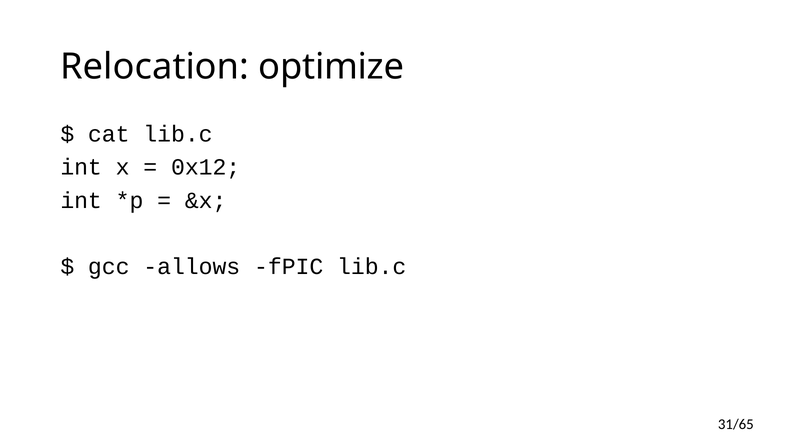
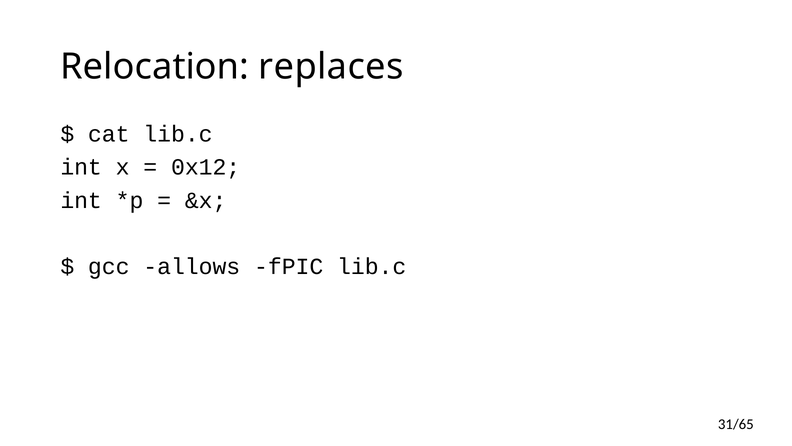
optimize: optimize -> replaces (331, 67)
